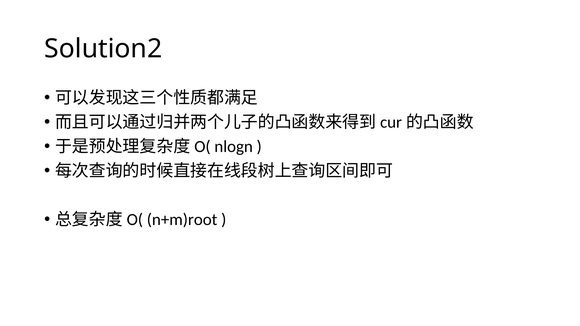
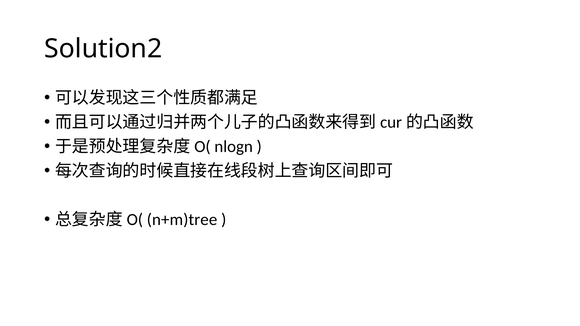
n+m)root: n+m)root -> n+m)tree (182, 220)
